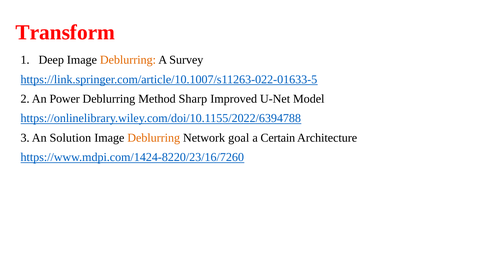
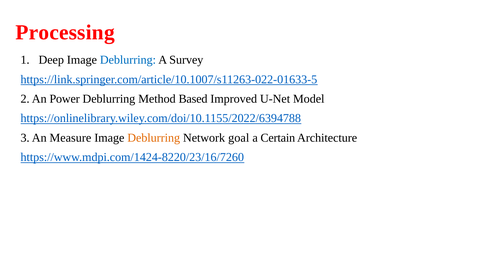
Transform: Transform -> Processing (65, 32)
Deblurring colour: orange -> blue (128, 60)
Sharp: Sharp -> Based (193, 99)
Solution: Solution -> Measure (70, 138)
